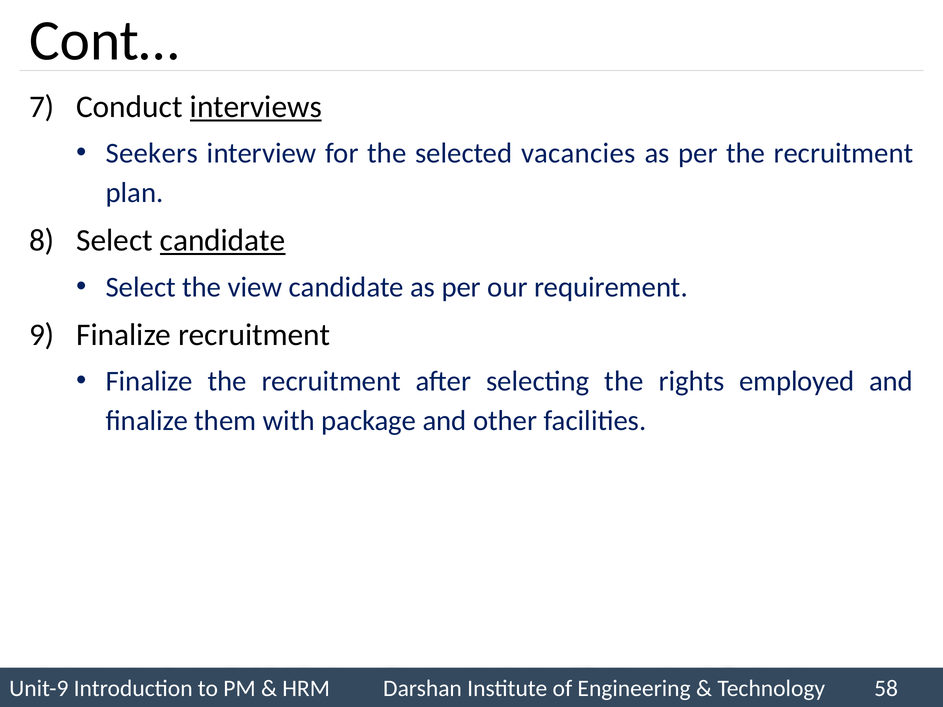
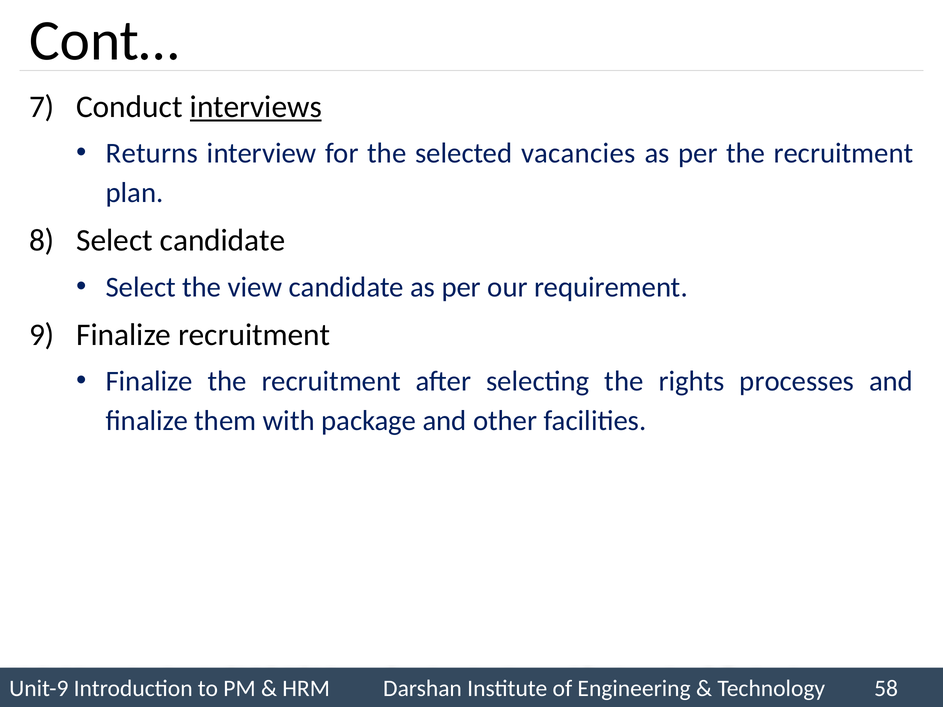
Seekers: Seekers -> Returns (152, 153)
candidate underline: present -> none (223, 241)
employed: employed -> processes (797, 382)
